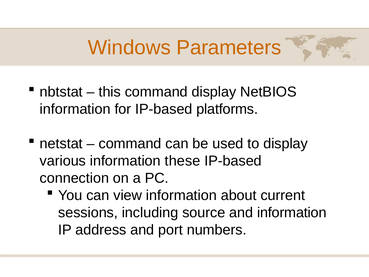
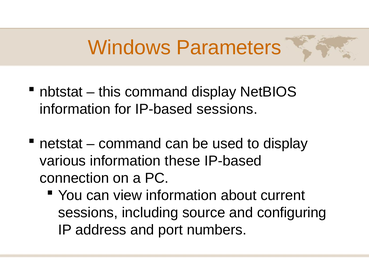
IP-based platforms: platforms -> sessions (227, 109)
and information: information -> configuring (292, 212)
